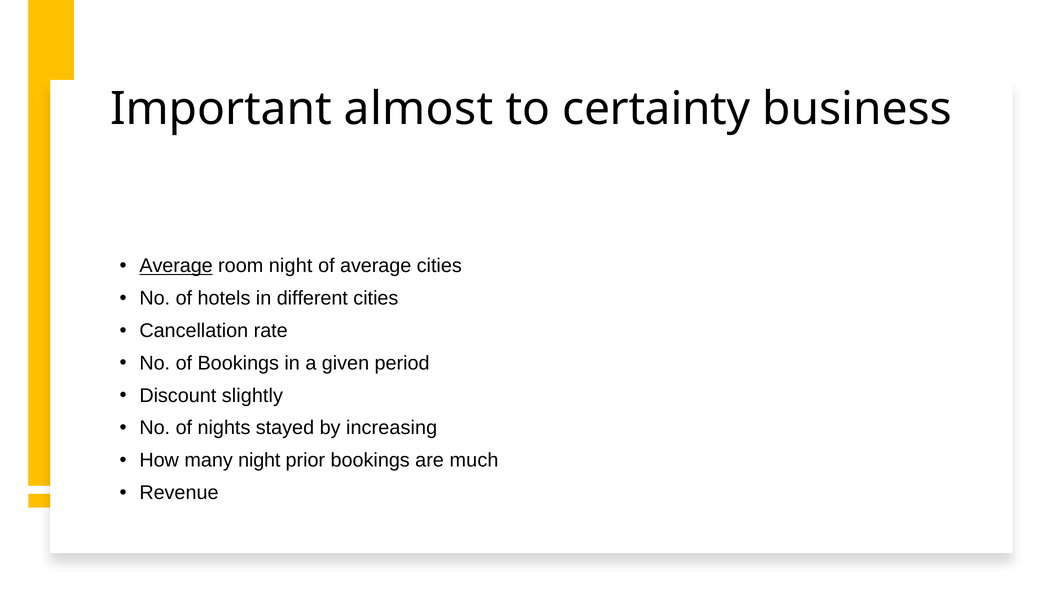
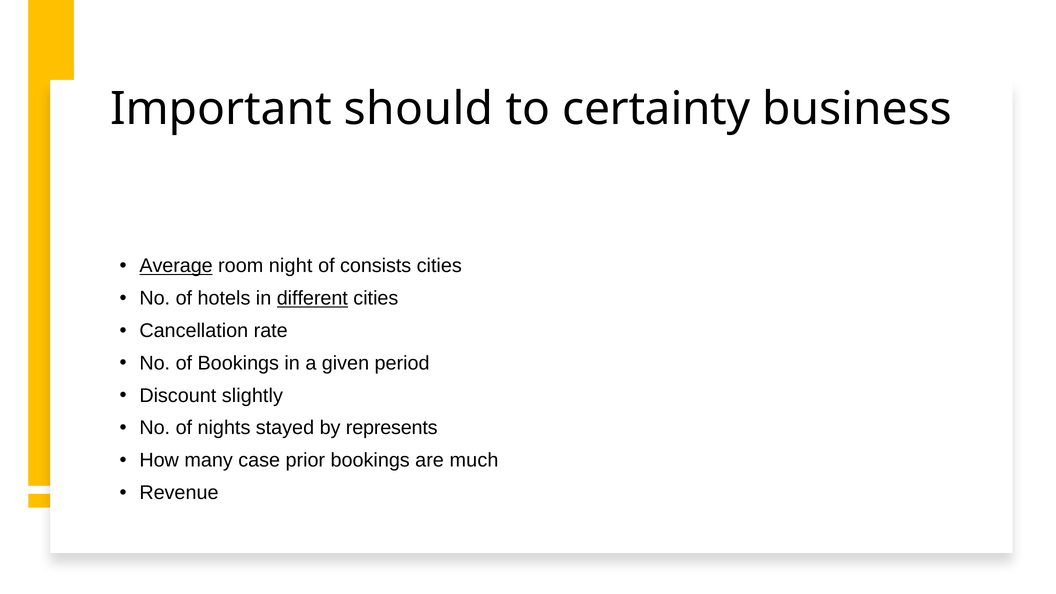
almost: almost -> should (419, 109)
of average: average -> consists (376, 266)
different underline: none -> present (312, 298)
increasing: increasing -> represents (392, 428)
many night: night -> case (259, 460)
